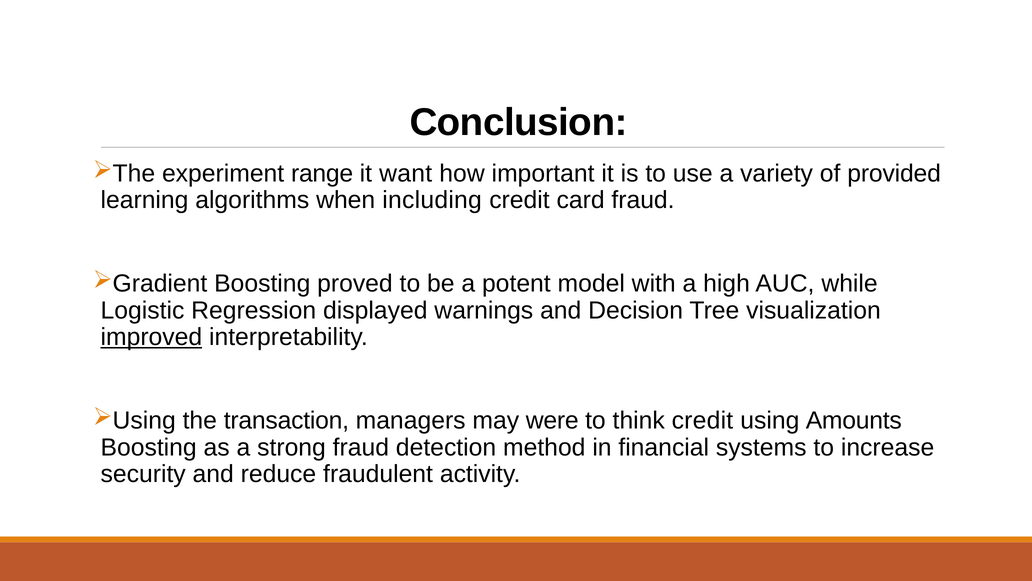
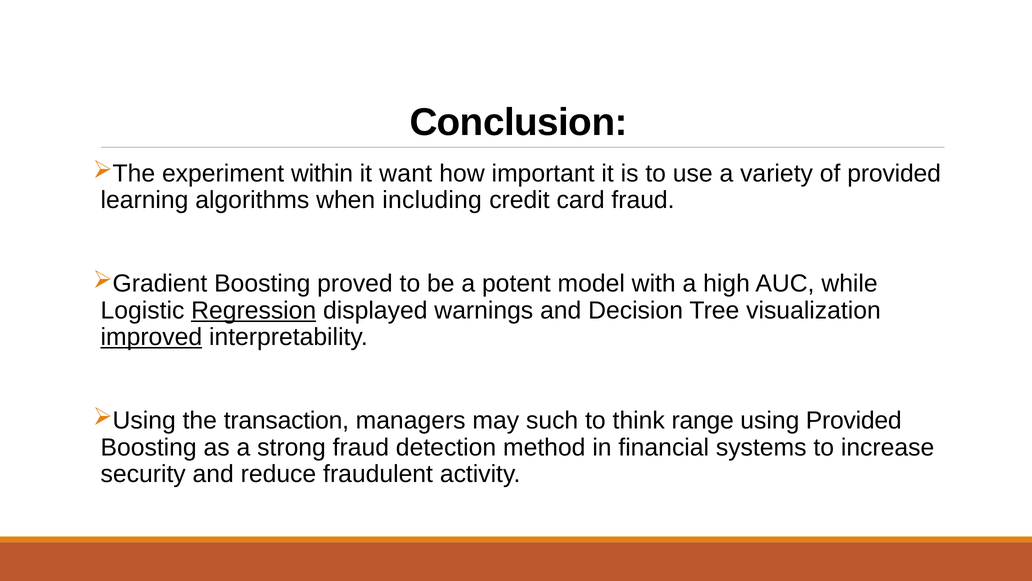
range: range -> within (322, 173)
Regression underline: none -> present (254, 310)
were: were -> such (552, 420)
think credit: credit -> range (703, 420)
using Amounts: Amounts -> Provided (854, 420)
